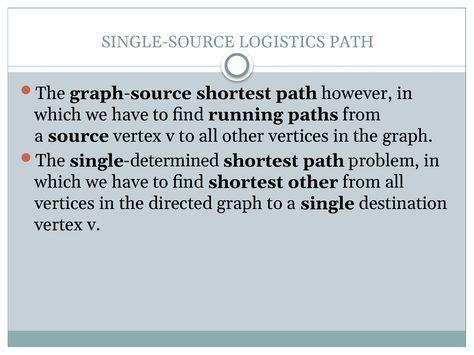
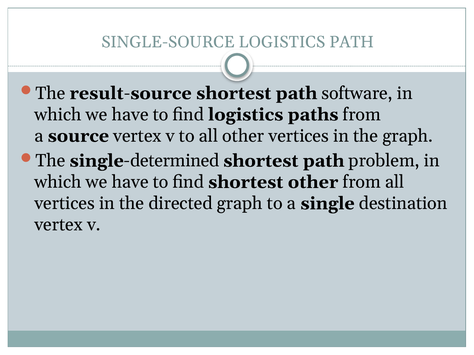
graph: graph -> result (97, 93)
however: however -> software (357, 93)
find running: running -> logistics (246, 115)
